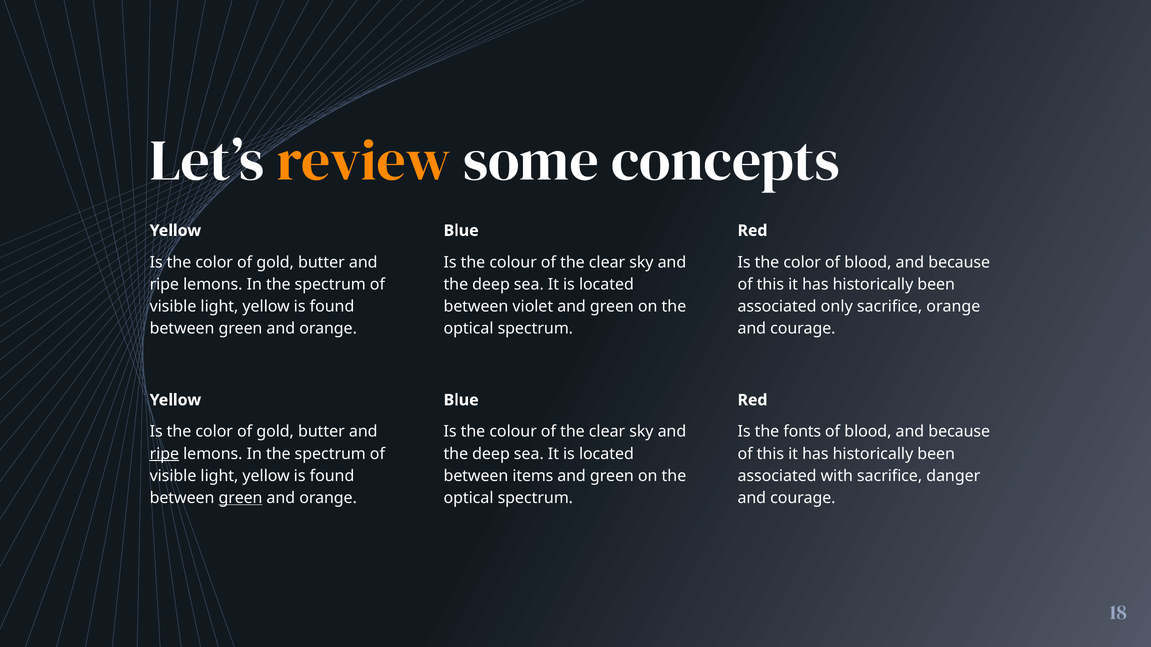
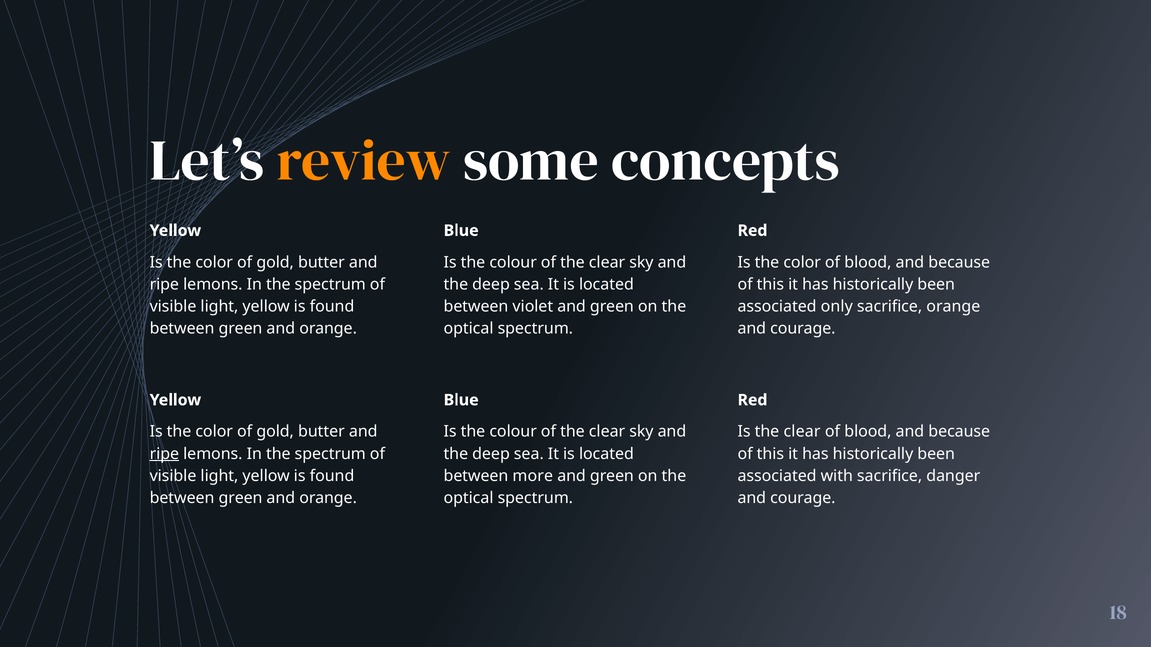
Is the fonts: fonts -> clear (802, 432)
items: items -> more (533, 476)
green underline: present -> none (240, 498)
